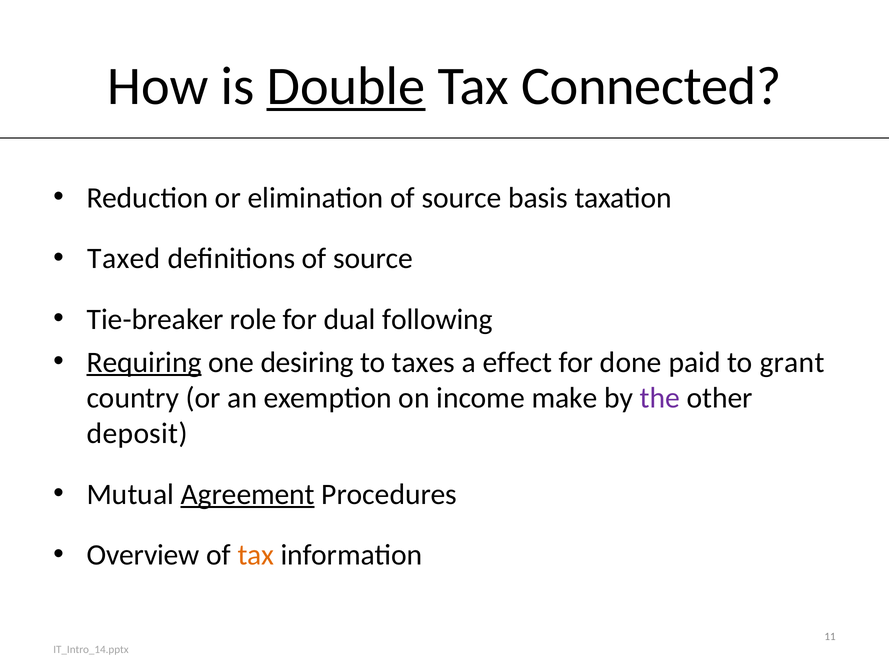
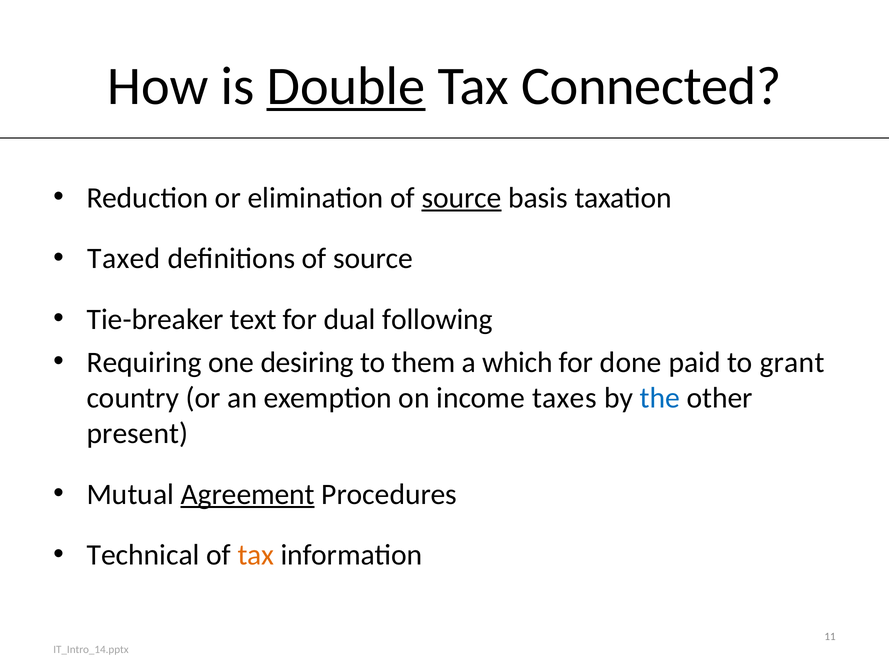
source underline: none -> present (461, 198)
role: role -> text (253, 319)
Requiring underline: present -> none (144, 362)
taxes: taxes -> them (424, 362)
effect: effect -> which (518, 362)
make: make -> taxes (564, 398)
the colour: purple -> blue (660, 398)
deposit: deposit -> present (137, 433)
Overview: Overview -> Technical (143, 555)
